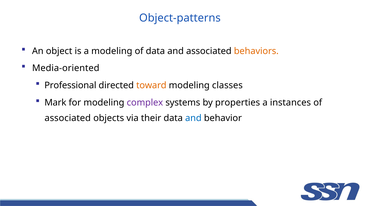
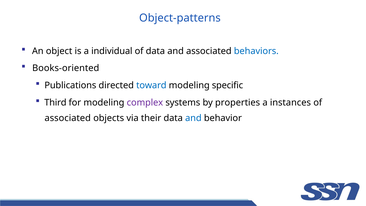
a modeling: modeling -> individual (112, 51)
behaviors colour: orange -> blue (256, 51)
Media-oriented: Media-oriented -> Books-oriented (66, 68)
Professional: Professional -> Publications (70, 85)
toward colour: orange -> blue (151, 85)
classes: classes -> specific (227, 85)
Mark: Mark -> Third (55, 103)
